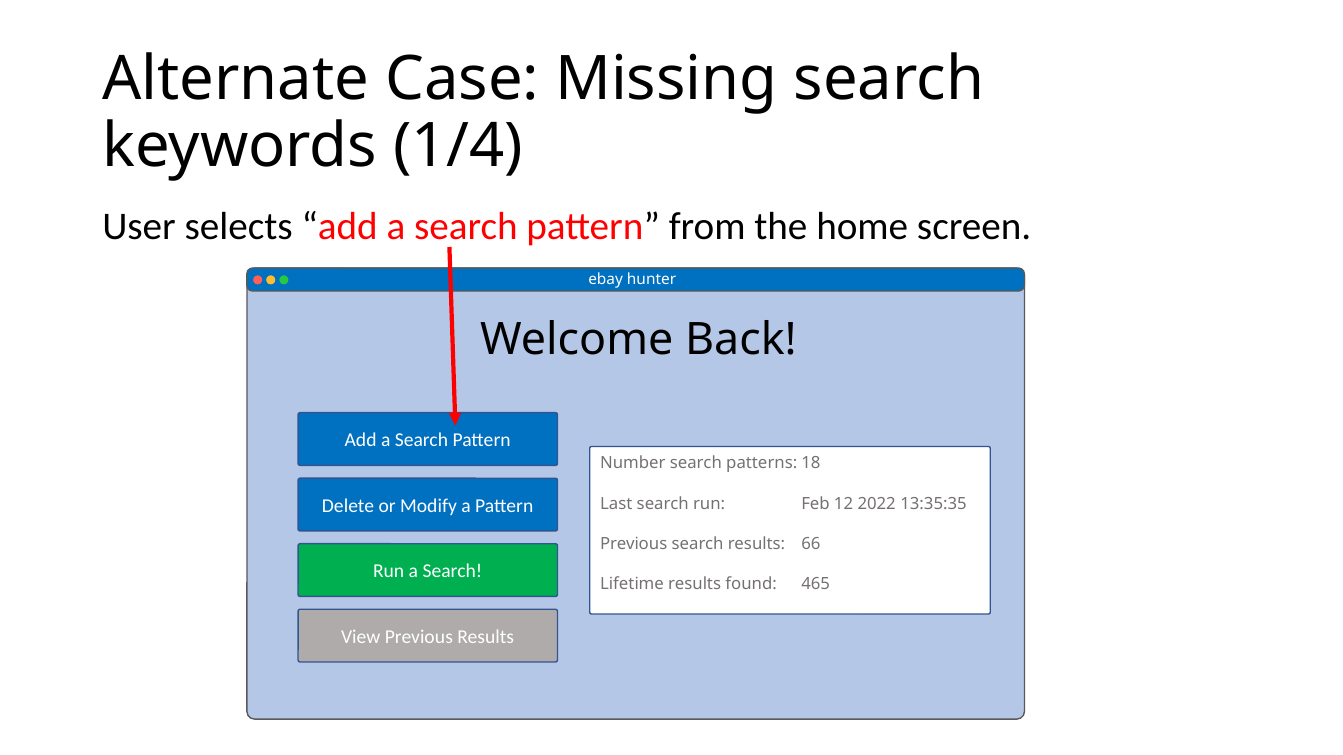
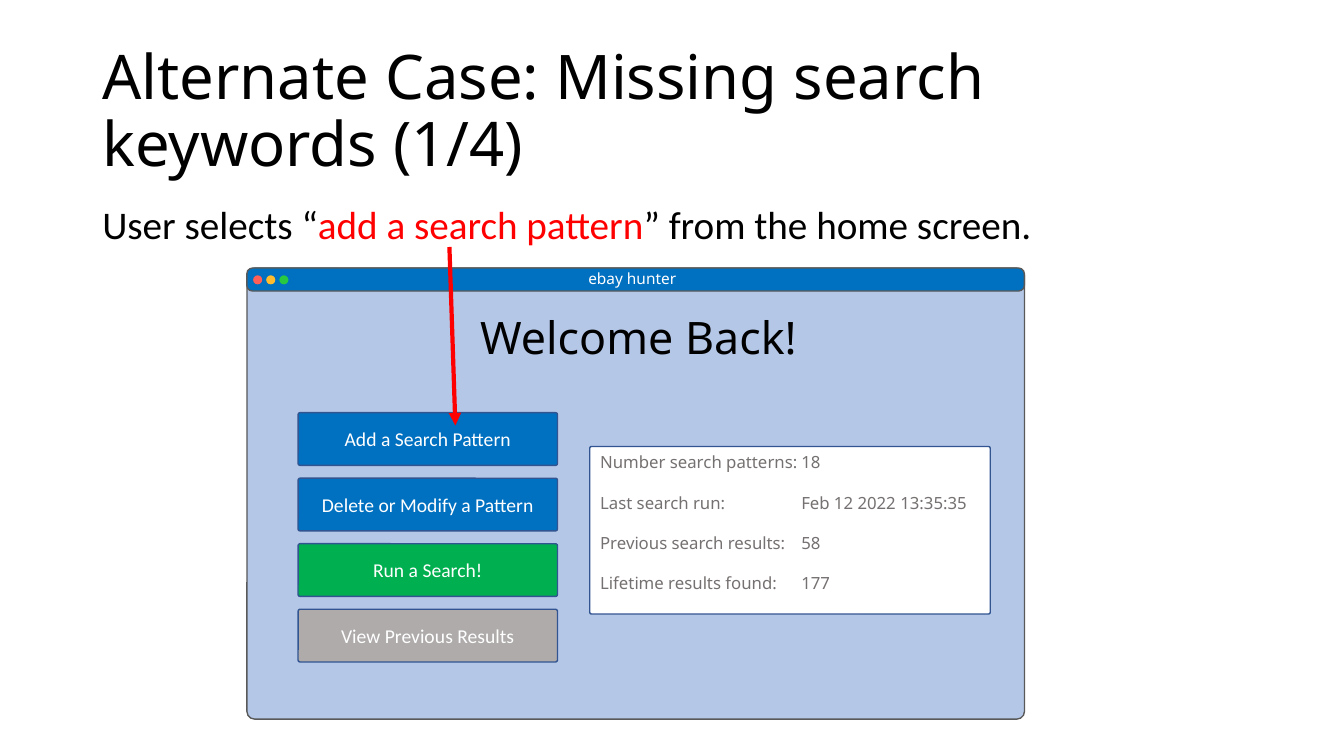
66: 66 -> 58 (811, 544)
465: 465 -> 177 (816, 584)
